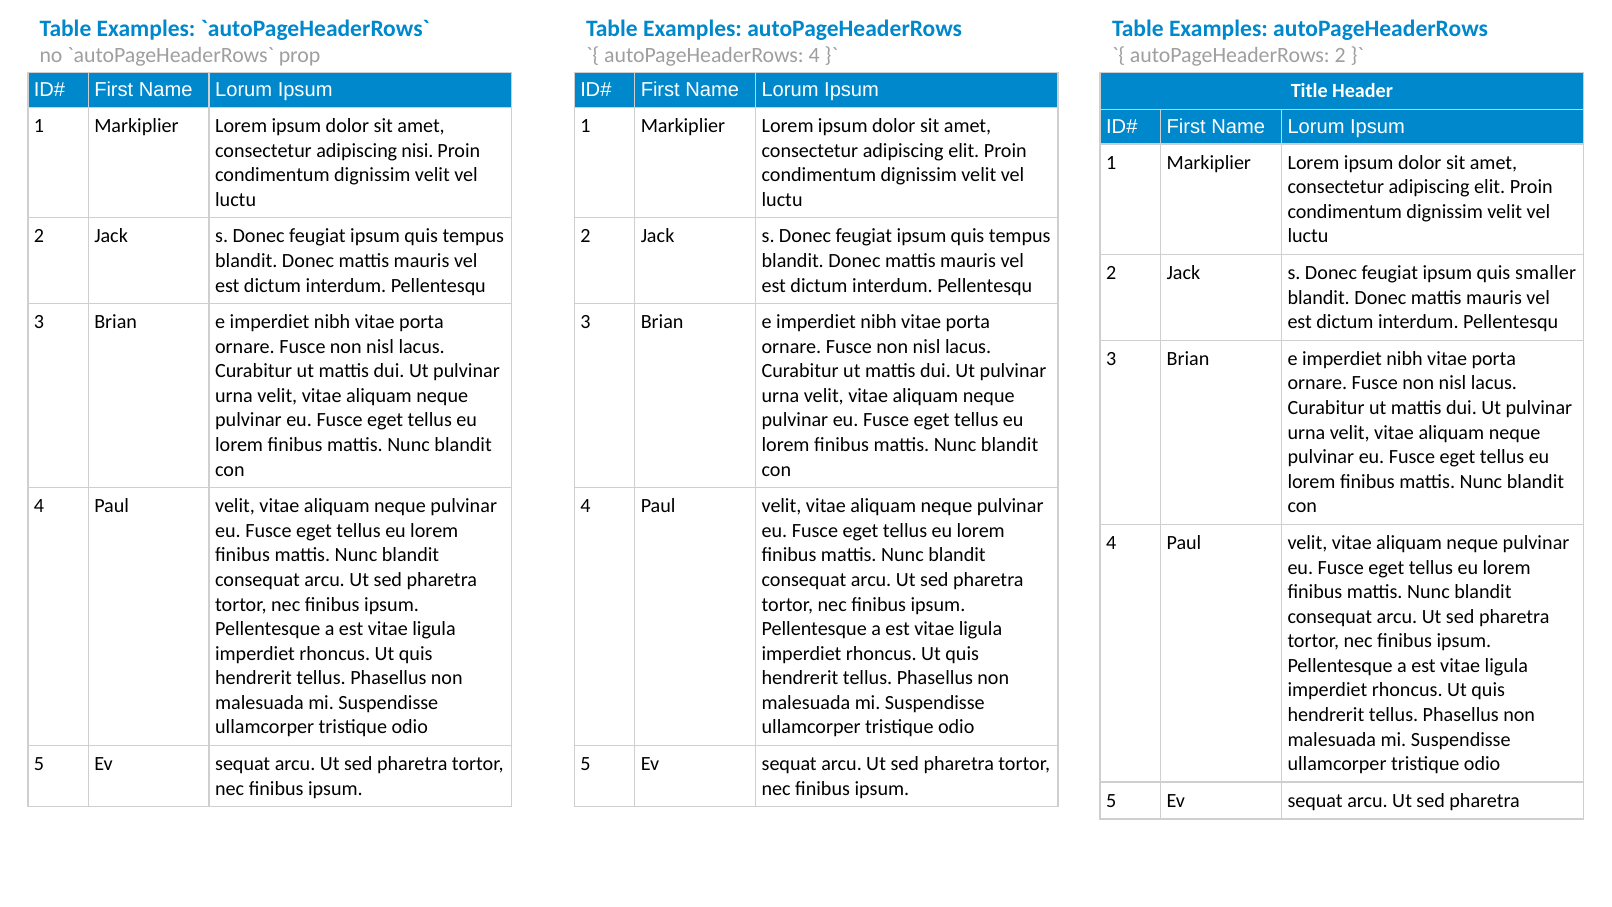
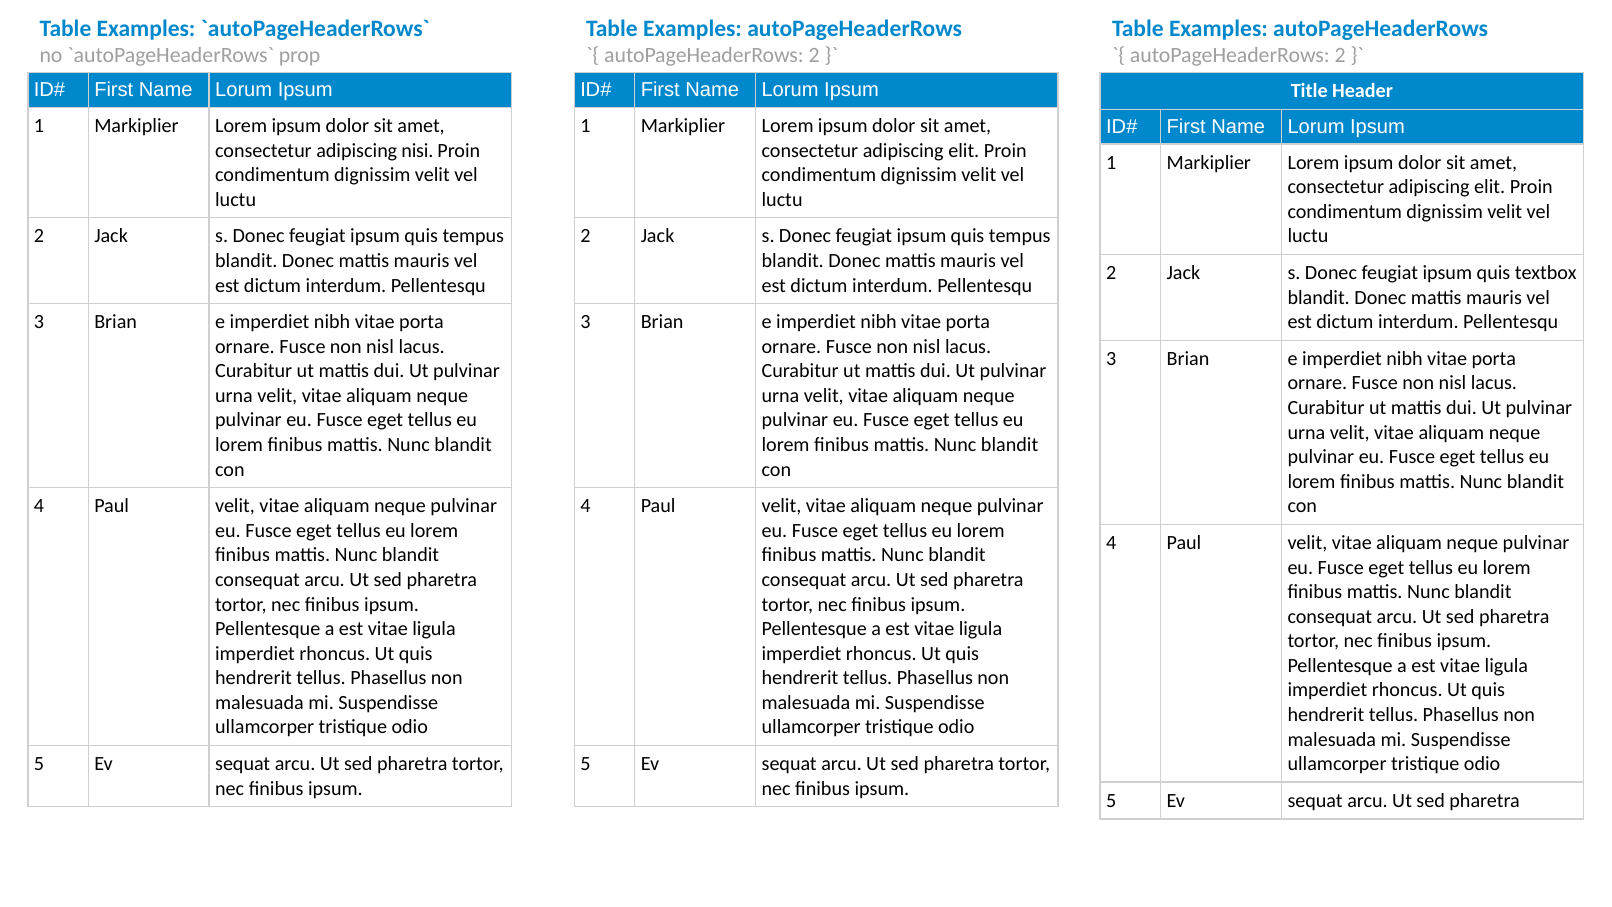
4: 4 -> 2 (814, 55)
smaller: smaller -> textbox (1546, 273)
